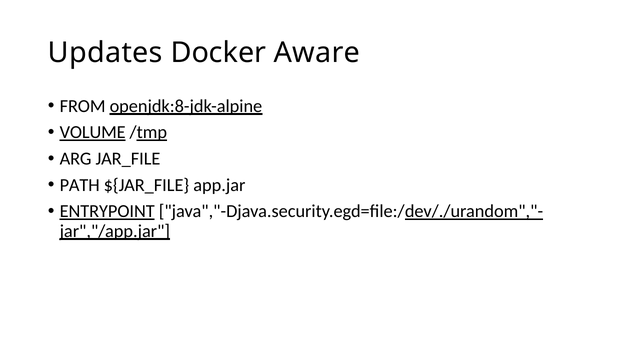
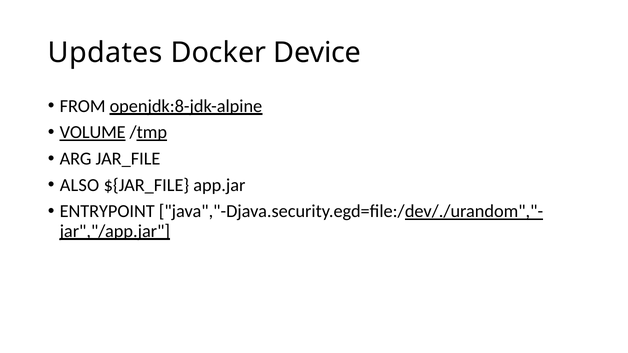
Aware: Aware -> Device (317, 53)
PATH: PATH -> ALSO (80, 185)
ENTRYPOINT underline: present -> none (107, 212)
